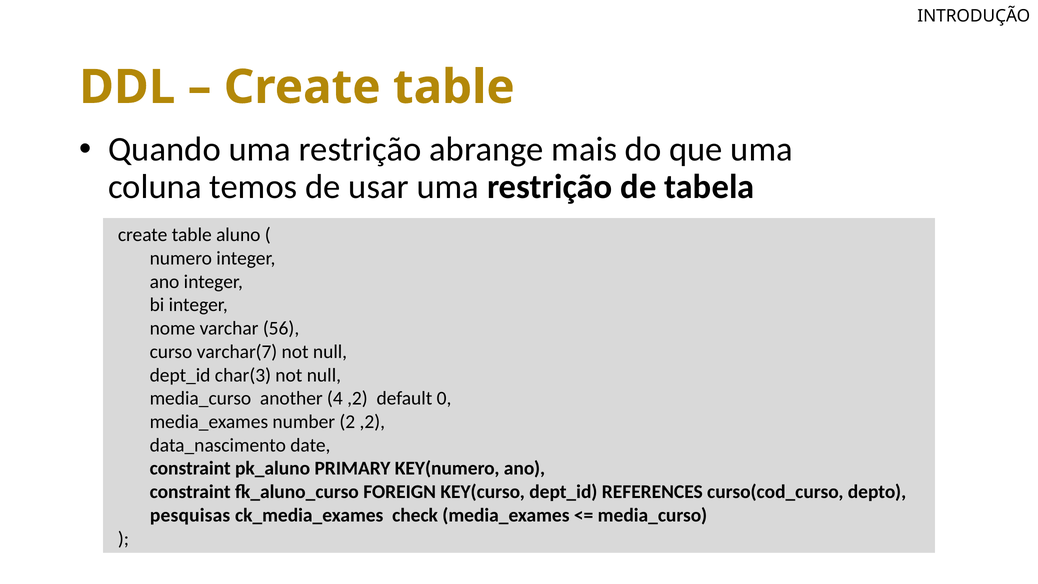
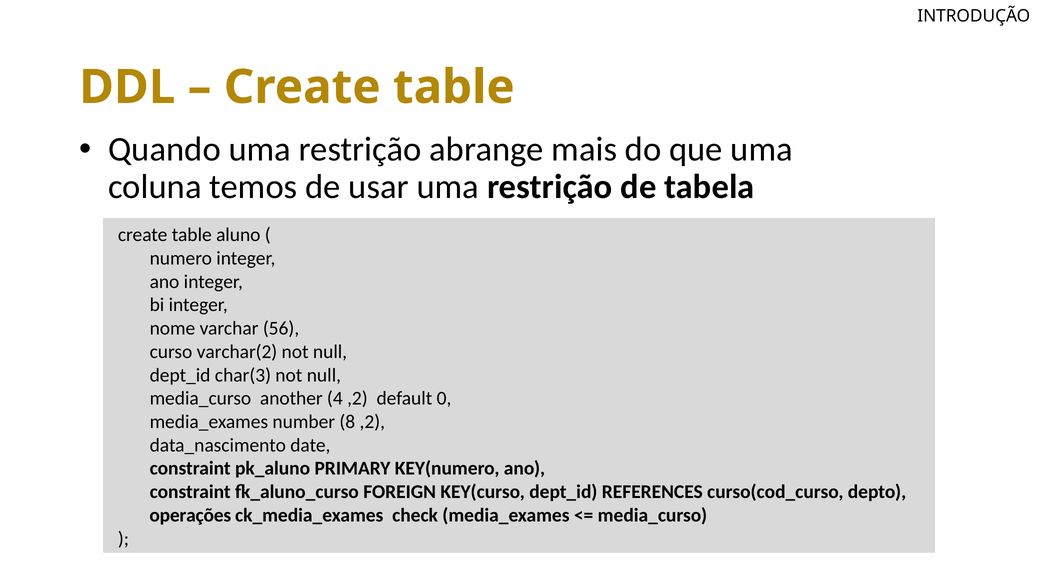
varchar(7: varchar(7 -> varchar(2 (237, 352)
2: 2 -> 8 (347, 422)
pesquisas: pesquisas -> operações (190, 515)
